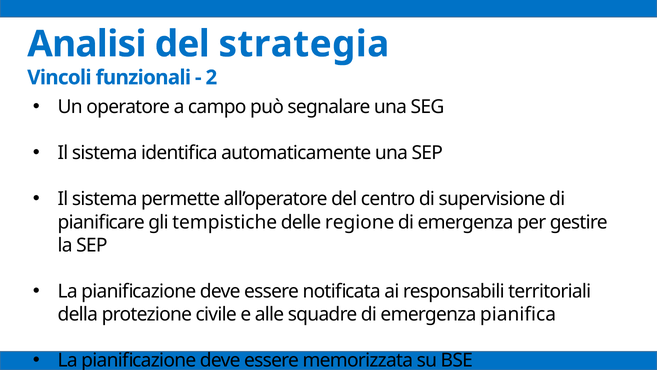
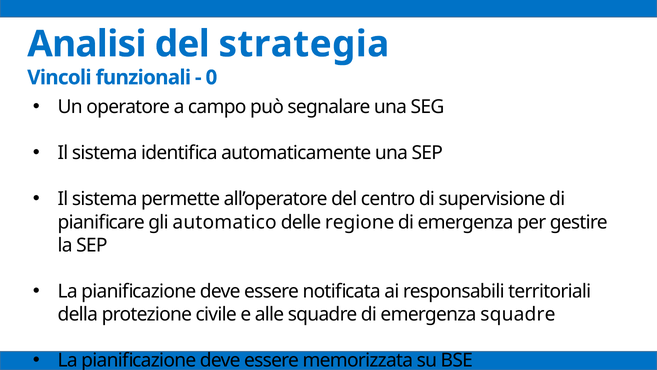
2: 2 -> 0 (211, 77)
tempistiche: tempistiche -> automatico (225, 222)
emergenza pianifica: pianifica -> squadre (518, 314)
